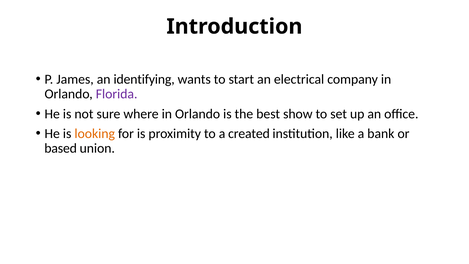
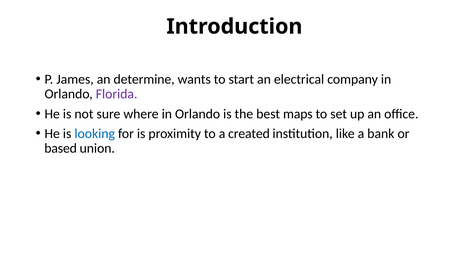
identifying: identifying -> determine (144, 79)
show: show -> maps (298, 114)
looking colour: orange -> blue (95, 133)
